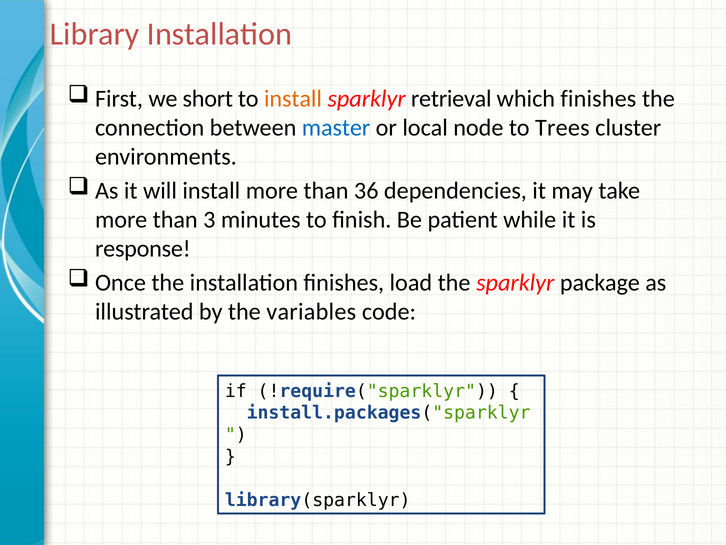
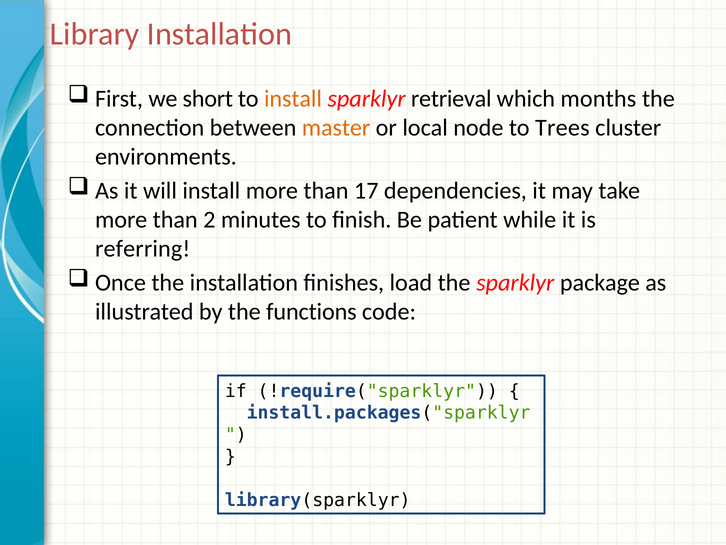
which finishes: finishes -> months (598, 99)
master colour: blue -> orange (336, 128)
36: 36 -> 17 (366, 190)
3: 3 -> 2 (209, 220)
response: response -> referring (143, 249)
variables: variables -> functions (311, 311)
